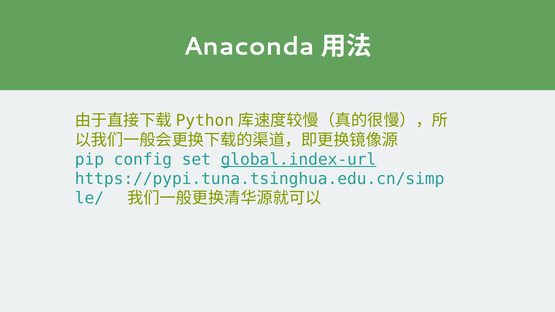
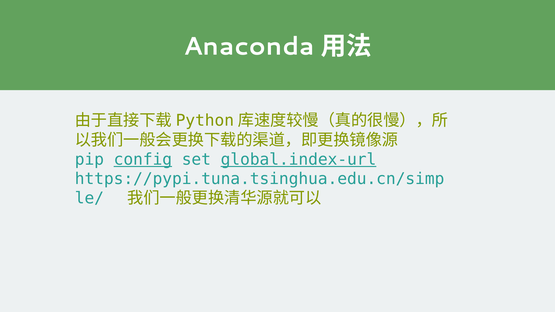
config underline: none -> present (143, 160)
